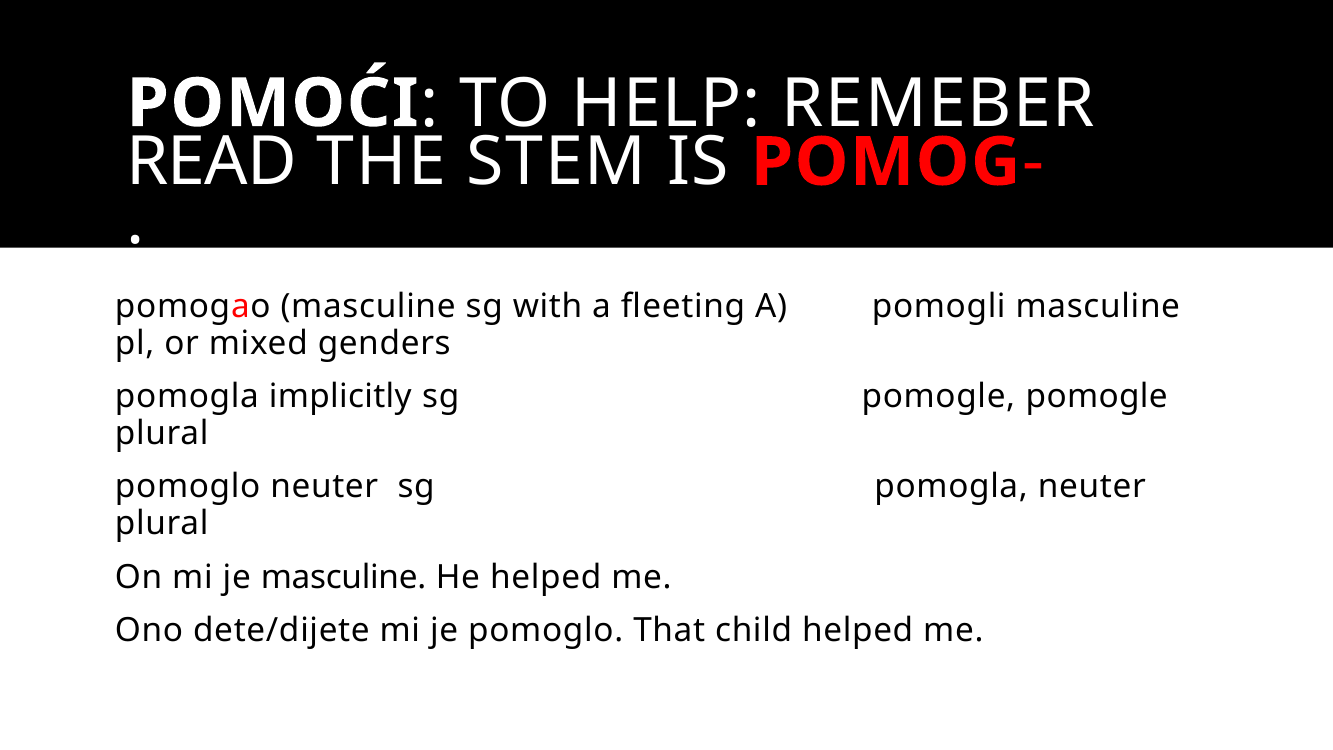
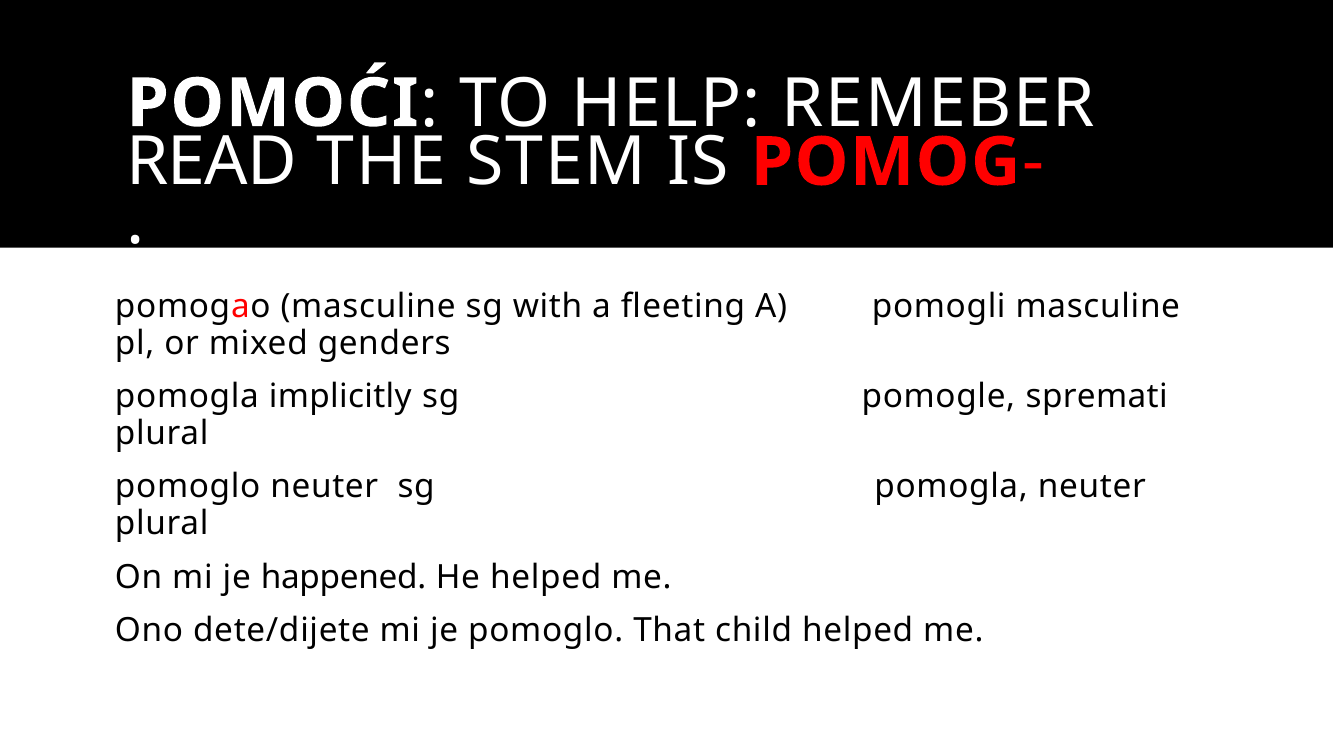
pomogle pomogle: pomogle -> spremati (1097, 397)
je masculine: masculine -> happened (344, 577)
